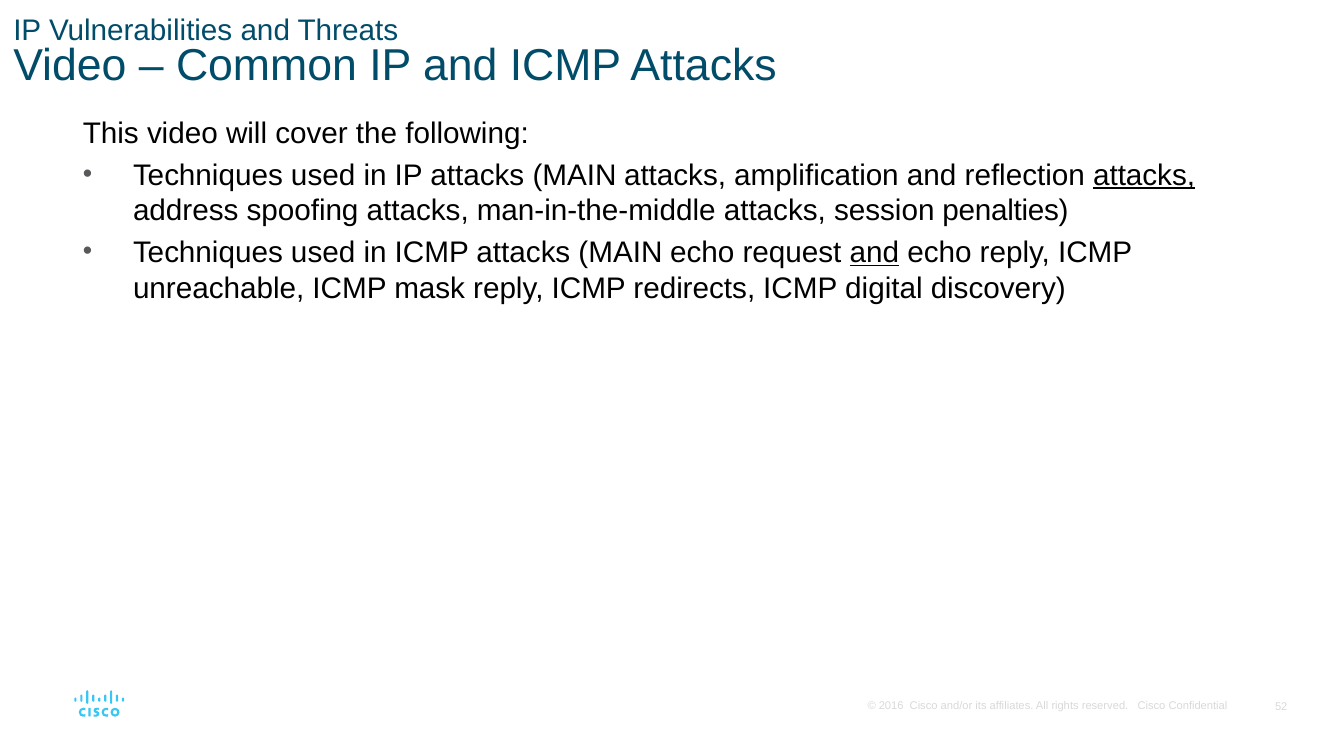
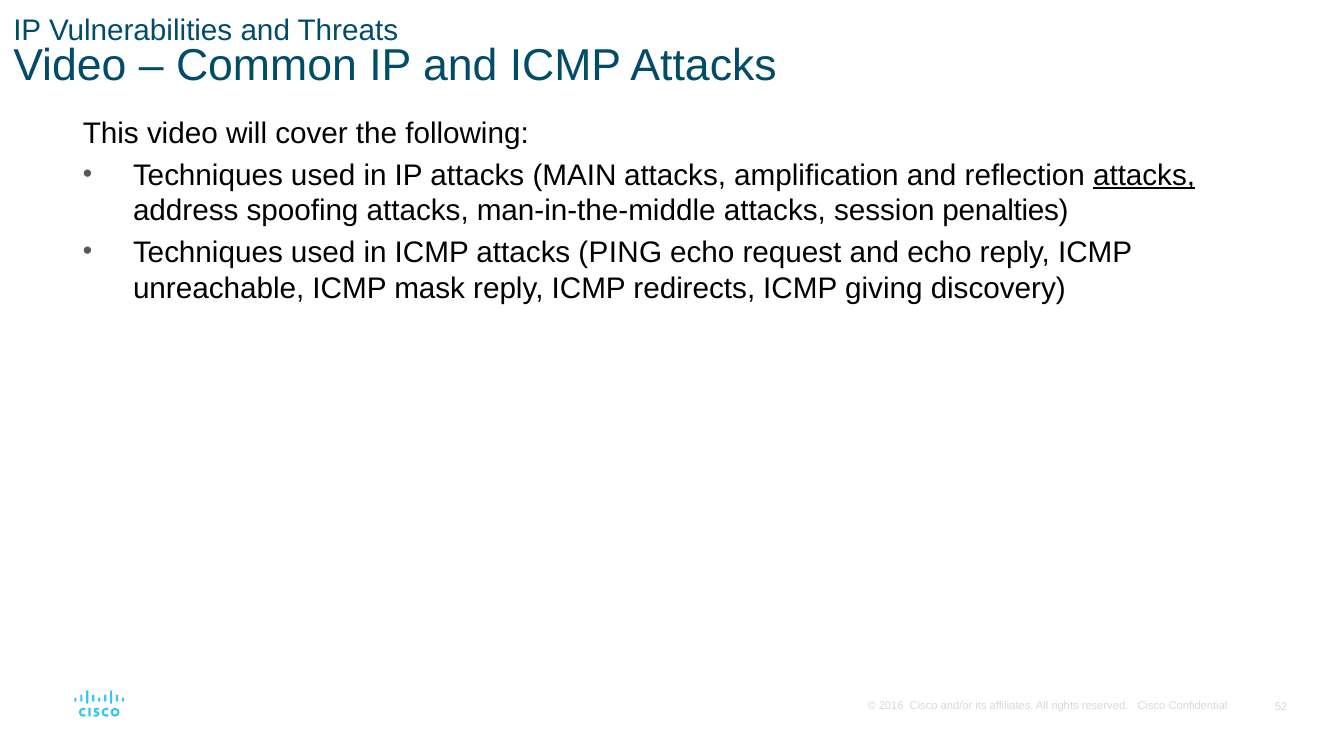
ICMP attacks MAIN: MAIN -> PING (620, 253)
and underline: present -> none (874, 253)
digital: digital -> giving (884, 288)
